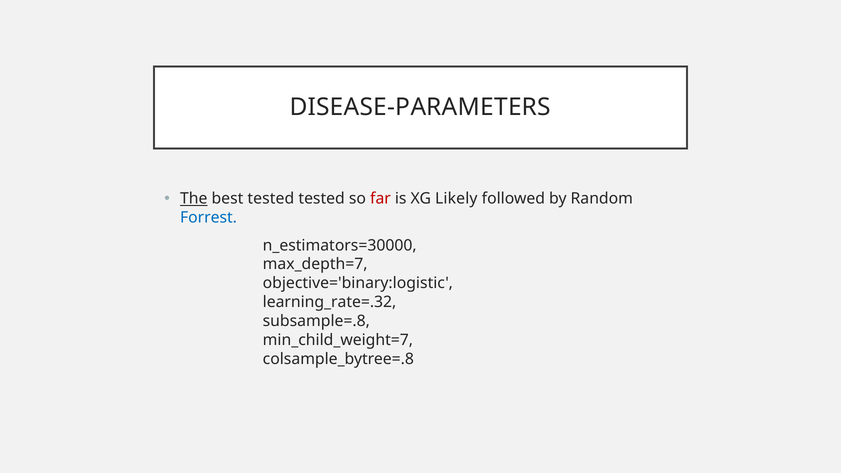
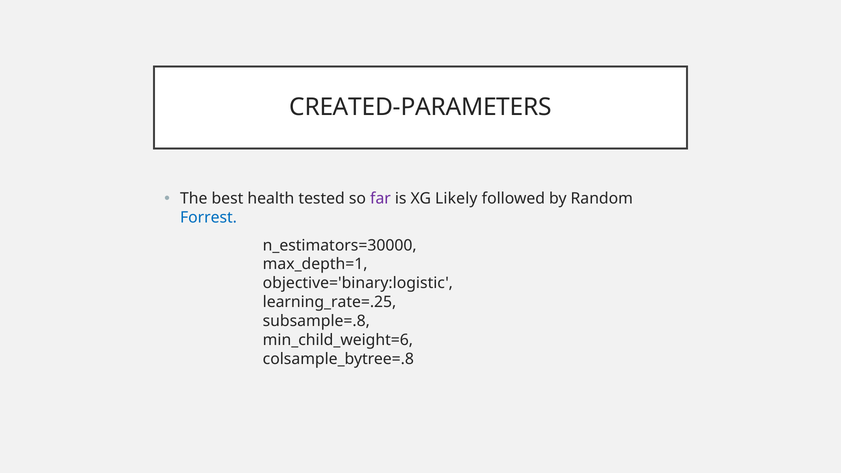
DISEASE-PARAMETERS: DISEASE-PARAMETERS -> CREATED-PARAMETERS (420, 107)
The underline: present -> none (194, 199)
best tested: tested -> health (271, 199)
far colour: red -> purple (380, 199)
max_depth=7: max_depth=7 -> max_depth=1 (315, 264)
learning_rate=.32: learning_rate=.32 -> learning_rate=.25 (330, 302)
min_child_weight=7: min_child_weight=7 -> min_child_weight=6 (338, 340)
